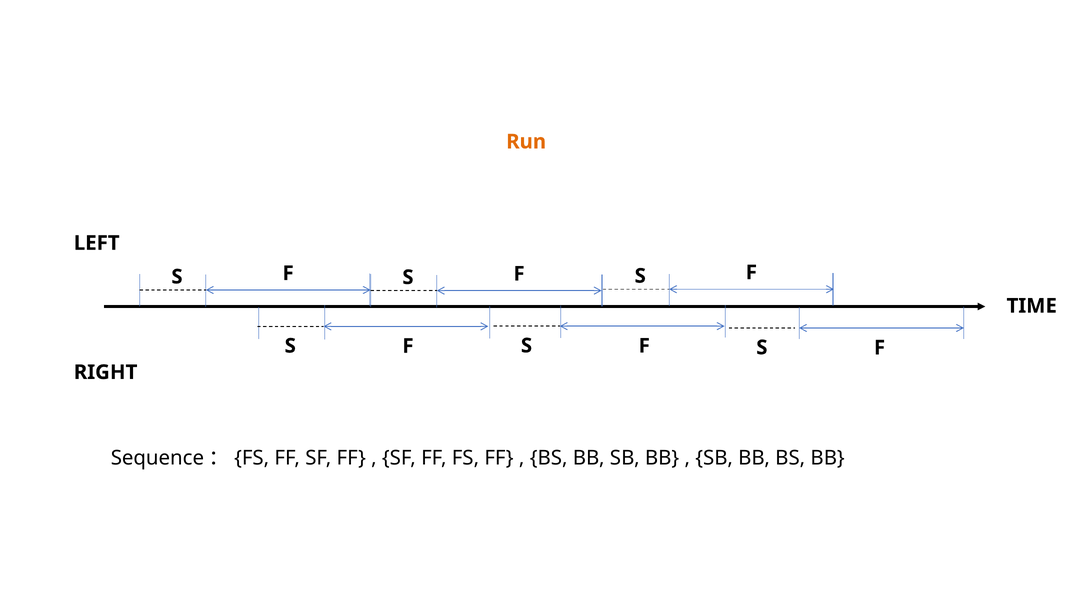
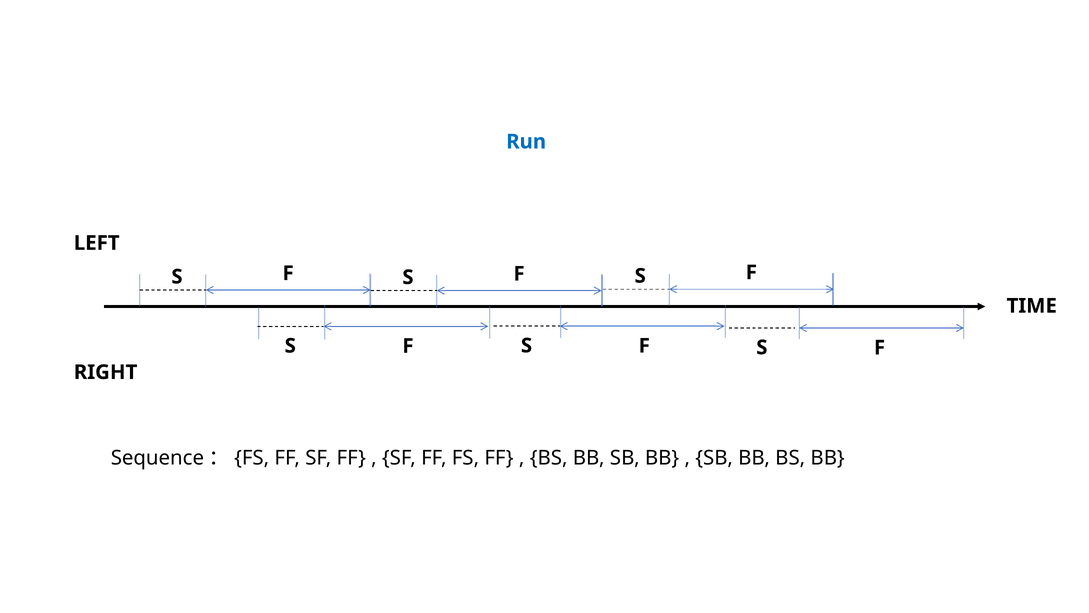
Run colour: orange -> blue (526, 142)
